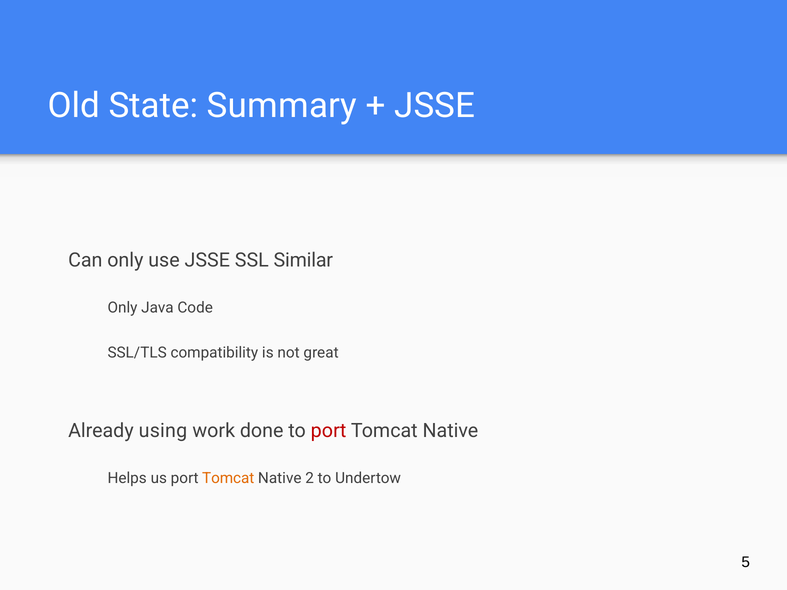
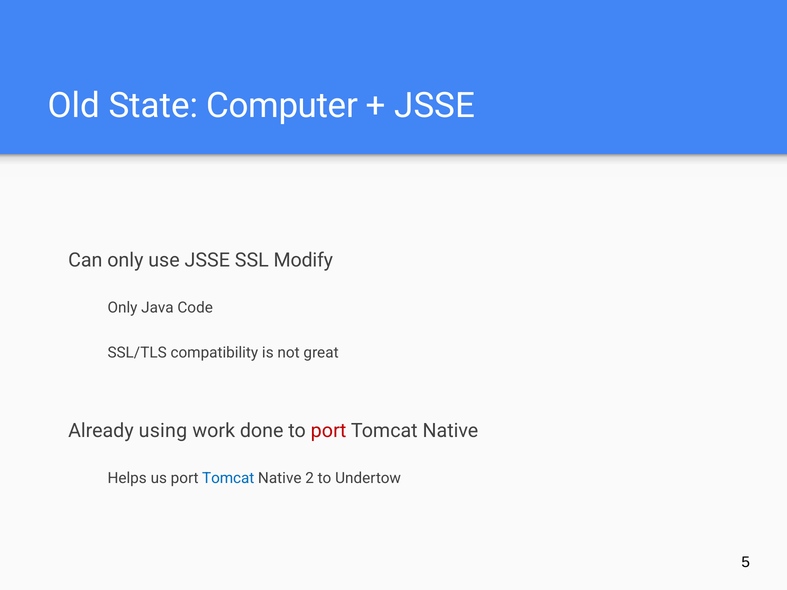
Summary: Summary -> Computer (282, 106)
Similar: Similar -> Modify (303, 261)
Tomcat colour: orange -> blue (228, 478)
